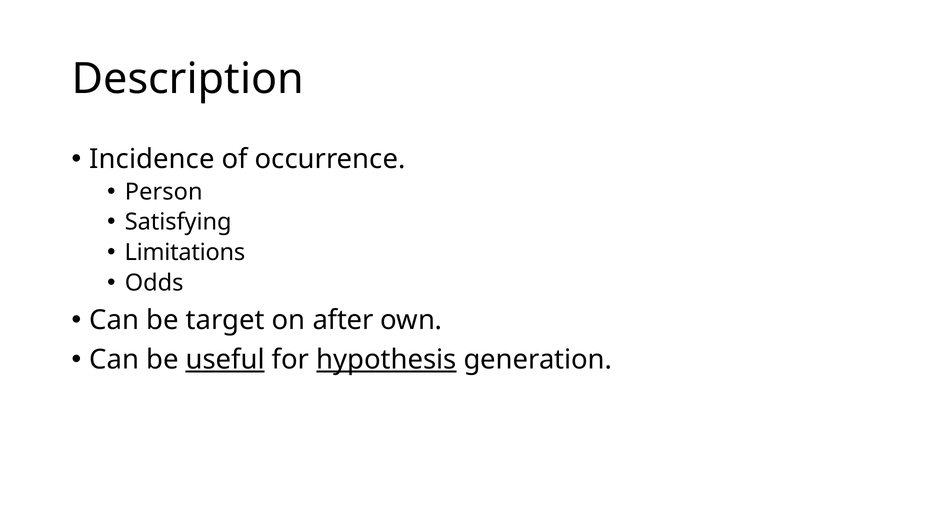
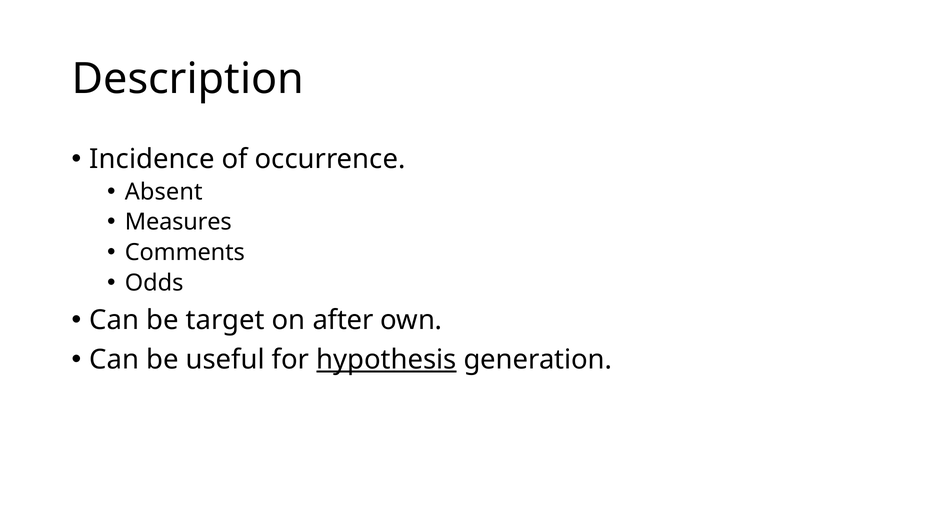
Person: Person -> Absent (164, 192)
Satisfying: Satisfying -> Measures (178, 222)
Limitations: Limitations -> Comments (185, 252)
useful underline: present -> none (225, 360)
